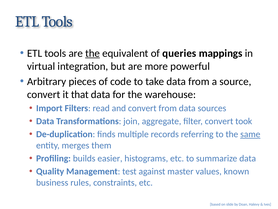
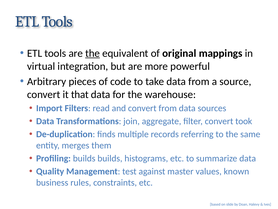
queries: queries -> original (179, 53)
same underline: present -> none (250, 134)
builds easier: easier -> builds (110, 158)
